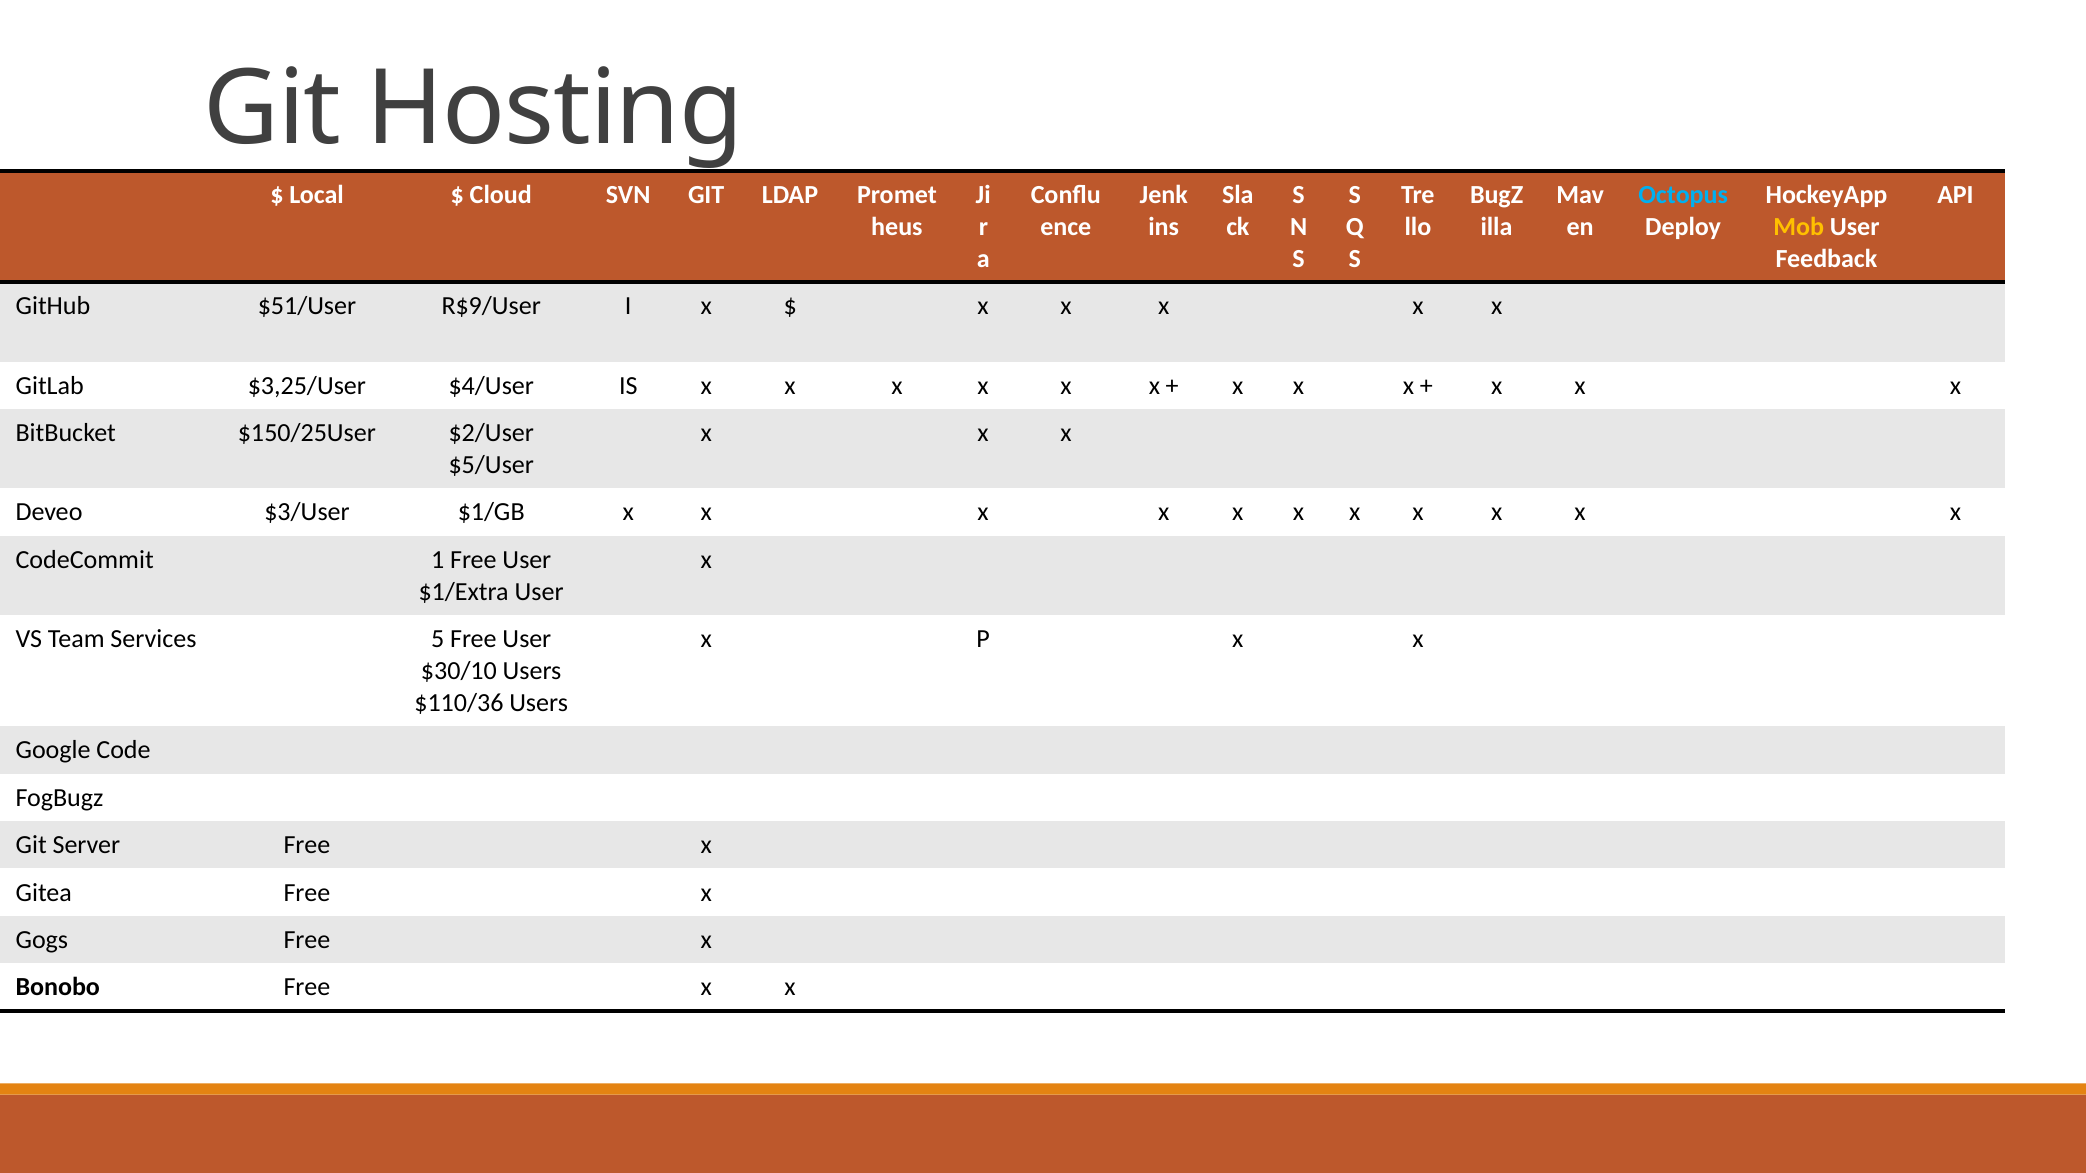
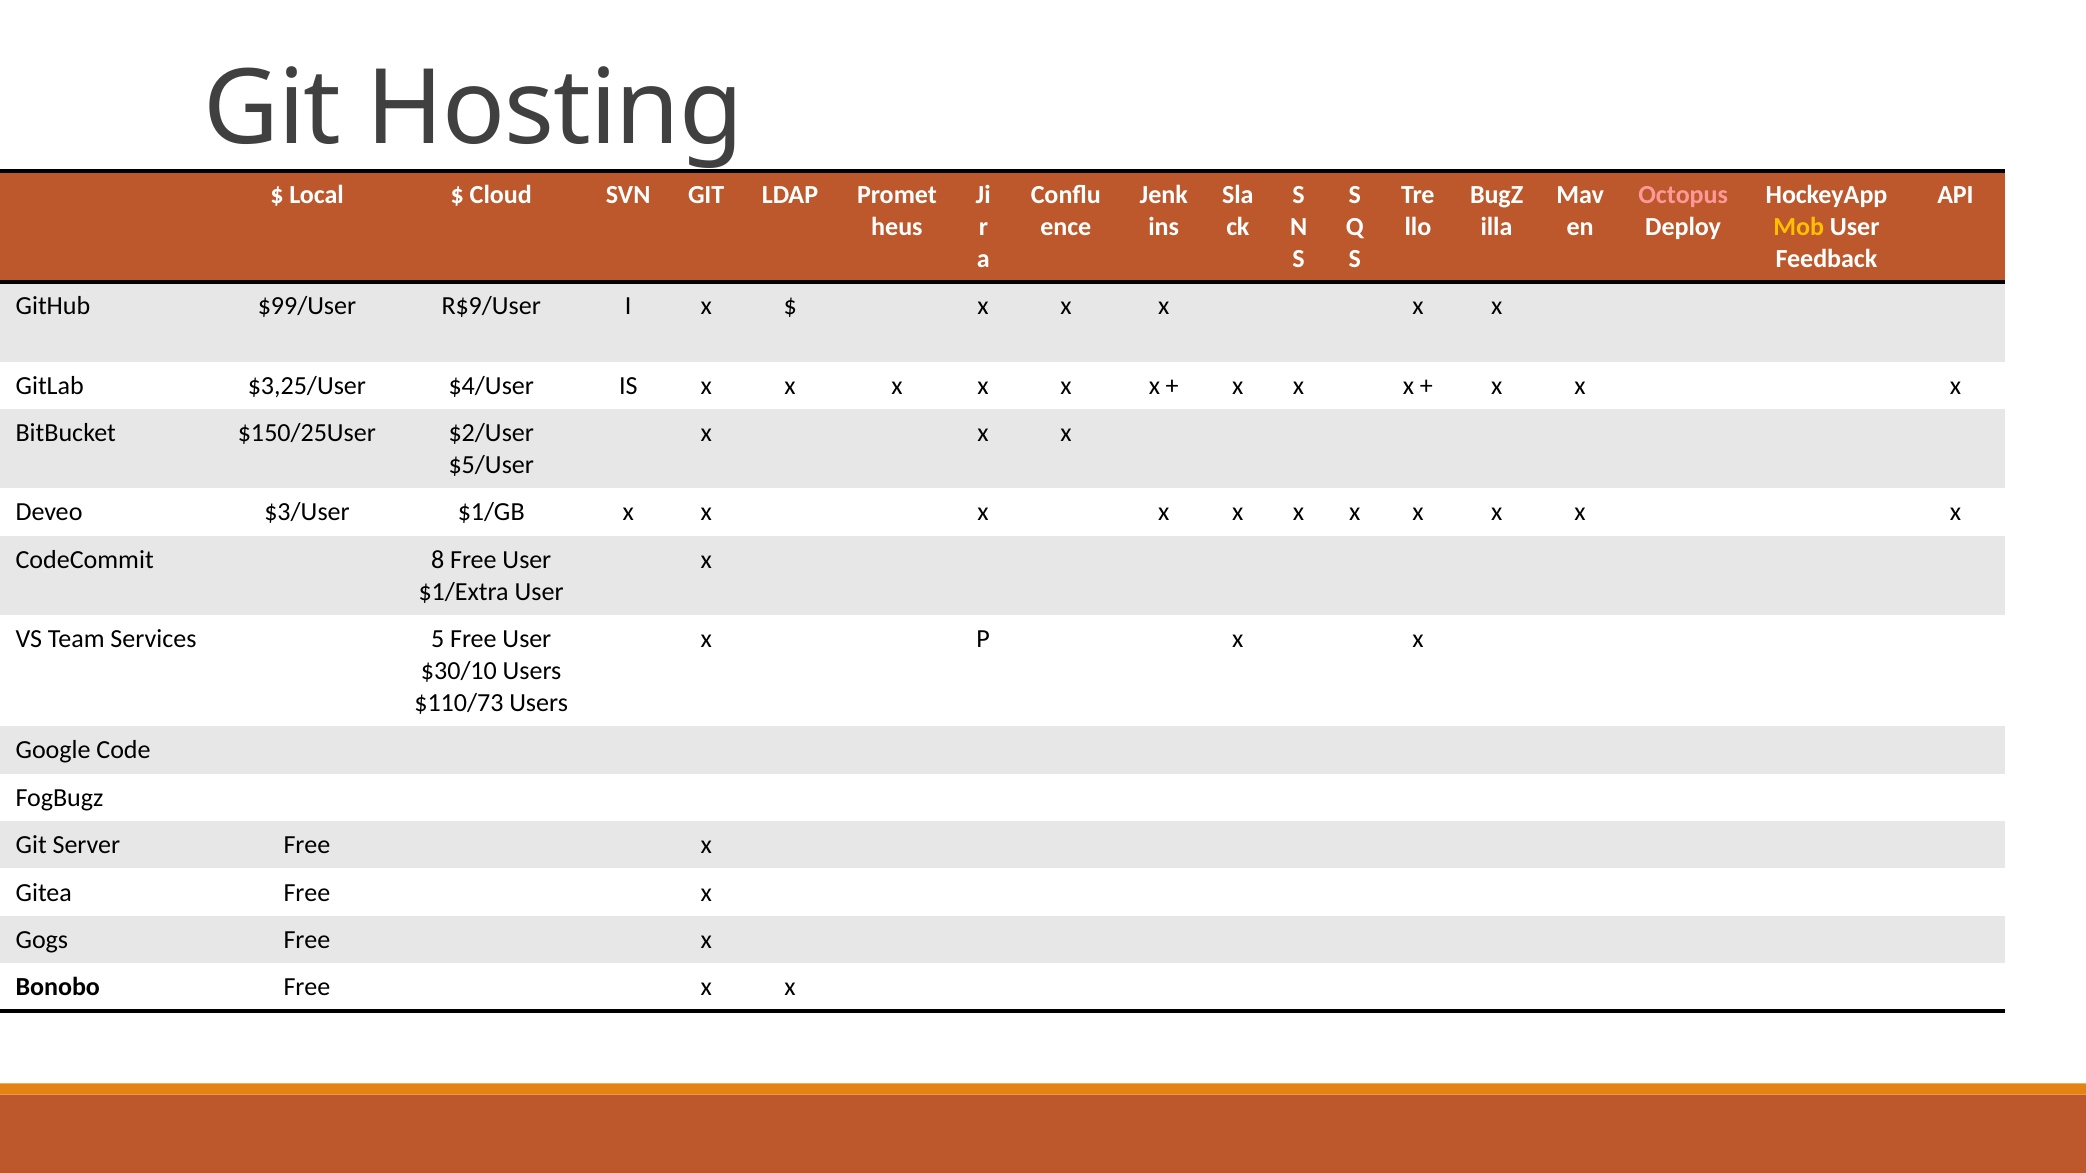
Octopus colour: light blue -> pink (1683, 195)
$51/User: $51/User -> $99/User (307, 306)
1: 1 -> 8 (438, 560)
$110/36: $110/36 -> $110/73 (459, 703)
